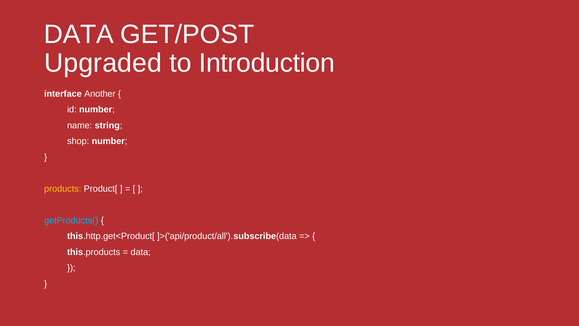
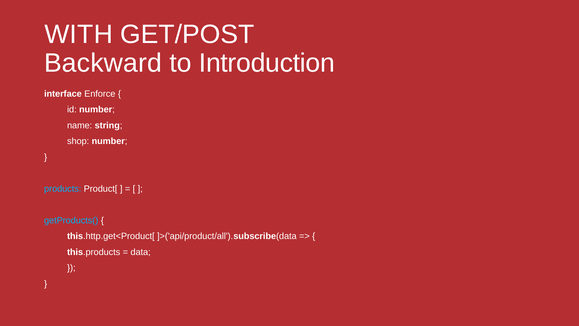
DATA: DATA -> WITH (79, 34)
Upgraded: Upgraded -> Backward (103, 63)
Another: Another -> Enforce (100, 94)
products colour: yellow -> light blue (63, 189)
